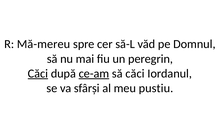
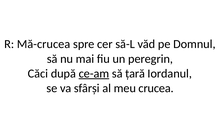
Mă-mereu: Mă-mereu -> Mă-crucea (44, 44)
Căci underline: present -> none (38, 73)
să căci: căci -> țară (135, 73)
pustiu: pustiu -> crucea (156, 88)
